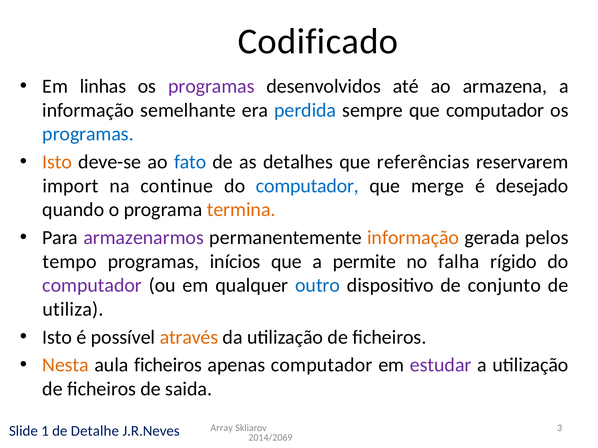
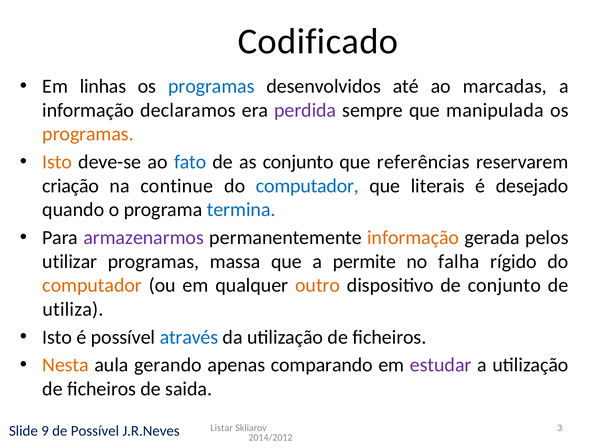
programas colour: purple -> blue (211, 86)
armazena: armazena -> marcadas (505, 86)
semelhante: semelhante -> declaramos (188, 110)
perdida colour: blue -> purple (305, 110)
que computador: computador -> manipulada (495, 110)
programas colour: blue -> orange (88, 134)
as detalhes: detalhes -> conjunto (298, 162)
import: import -> criação (71, 186)
merge: merge -> literais (438, 186)
termina colour: orange -> blue (241, 210)
tempo: tempo -> utilizar (70, 262)
inícios: inícios -> massa (235, 262)
computador colour: purple -> orange (92, 286)
outro colour: blue -> orange (318, 286)
através colour: orange -> blue (189, 338)
aula ficheiros: ficheiros -> gerando (168, 365)
apenas computador: computador -> comparando (322, 365)
Array: Array -> Listar (222, 428)
1: 1 -> 9 (45, 432)
de Detalhe: Detalhe -> Possível (95, 432)
2014/2069: 2014/2069 -> 2014/2012 (270, 438)
